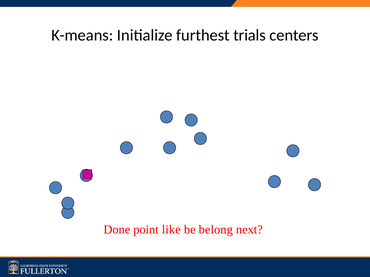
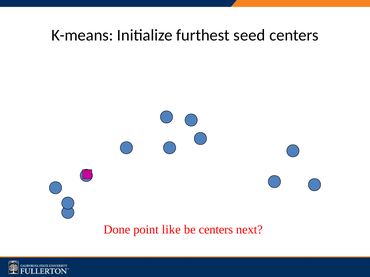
trials: trials -> seed (249, 35)
be belong: belong -> centers (216, 230)
